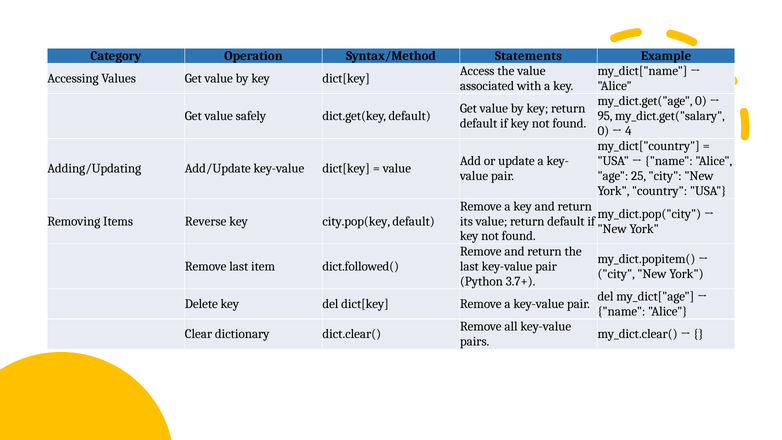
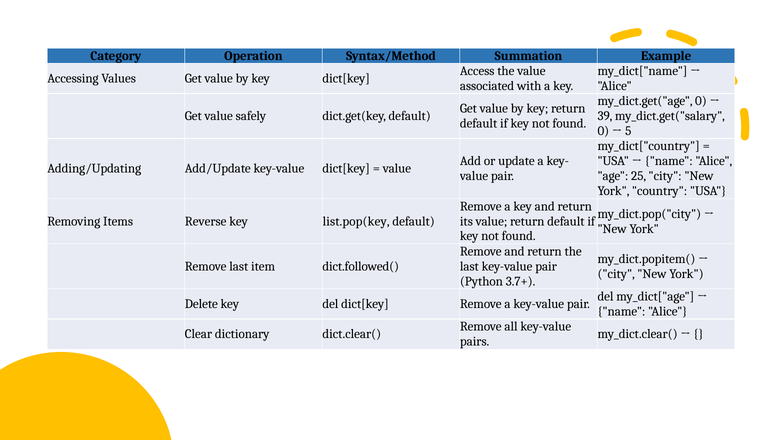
Statements: Statements -> Summation (529, 56)
95: 95 -> 39 (605, 116)
4: 4 -> 5 (628, 131)
city.pop(key: city.pop(key -> list.pop(key (356, 221)
